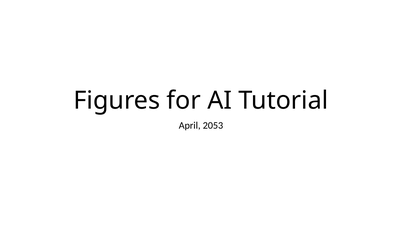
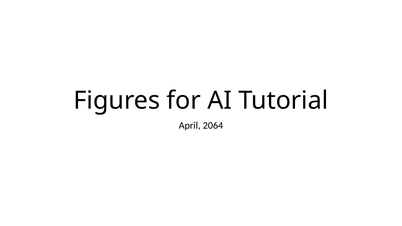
2053: 2053 -> 2064 (213, 126)
